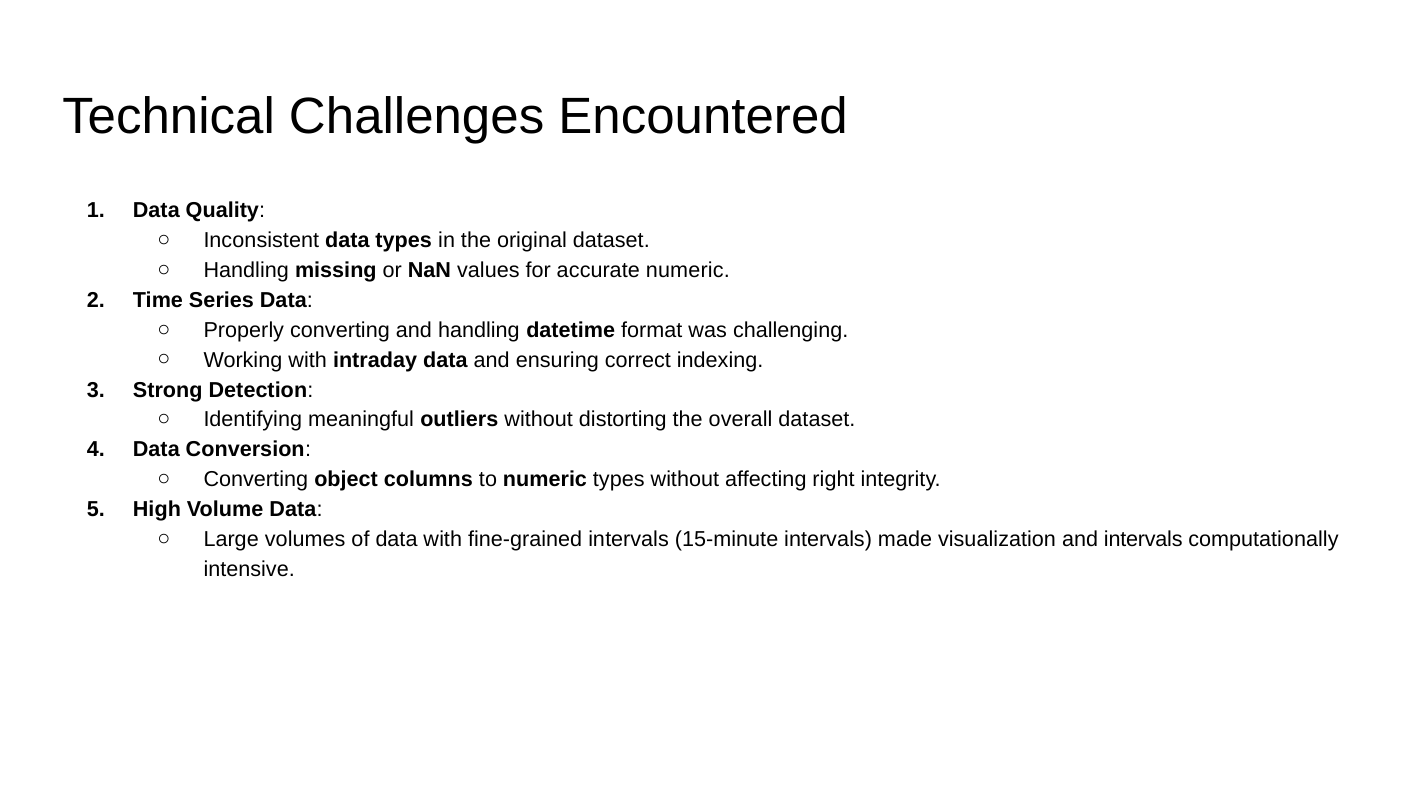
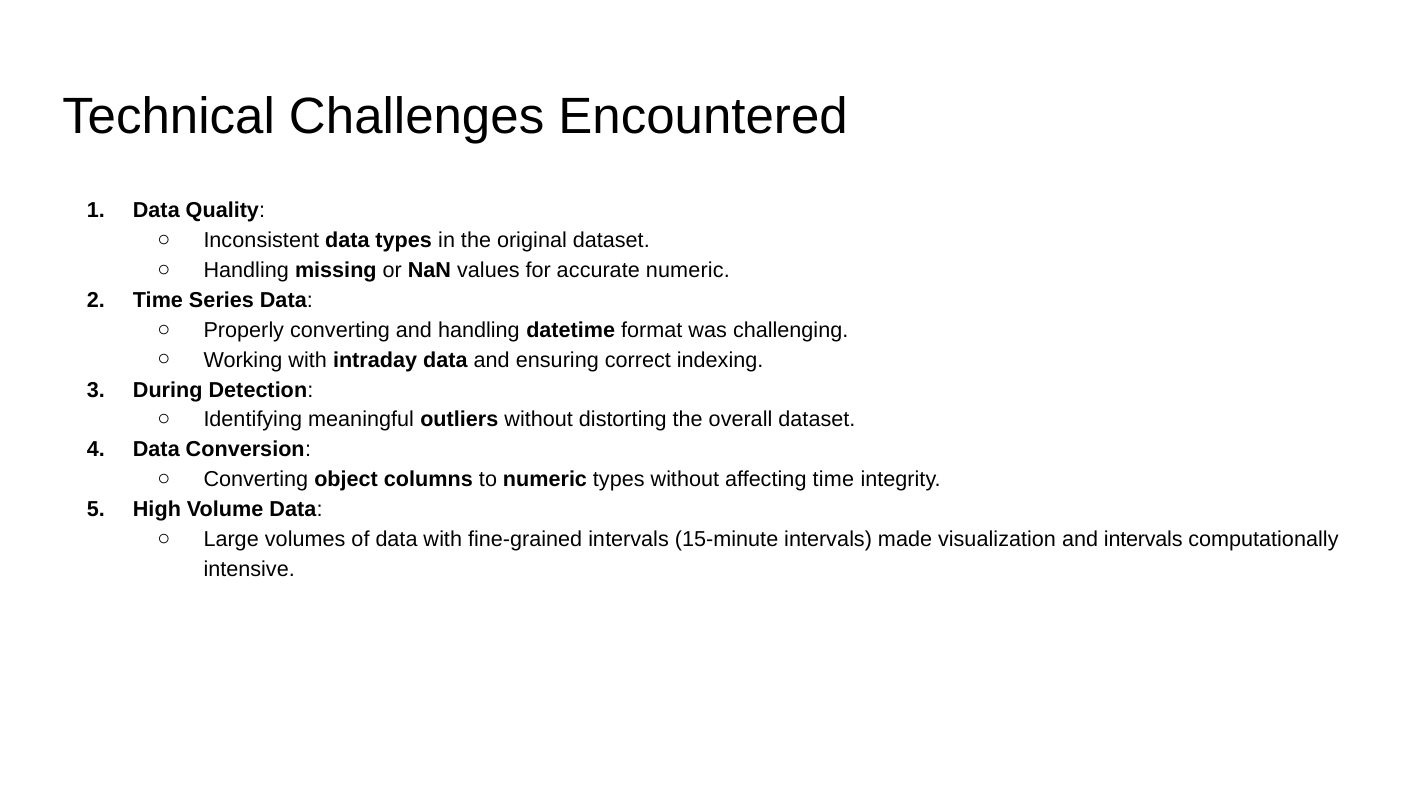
Strong: Strong -> During (168, 390)
affecting right: right -> time (833, 479)
